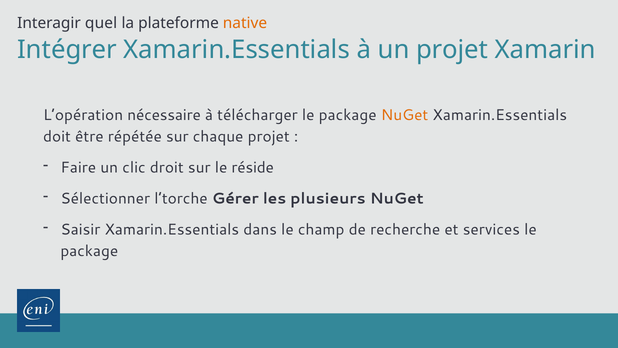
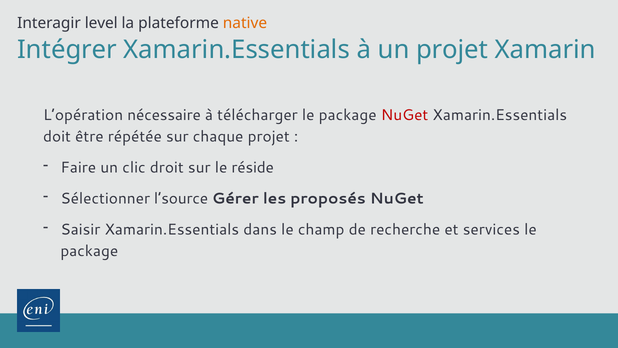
quel: quel -> level (101, 23)
NuGet colour: orange -> red (405, 115)
l’torche: l’torche -> l’source (181, 198)
plusieurs: plusieurs -> proposés (328, 198)
